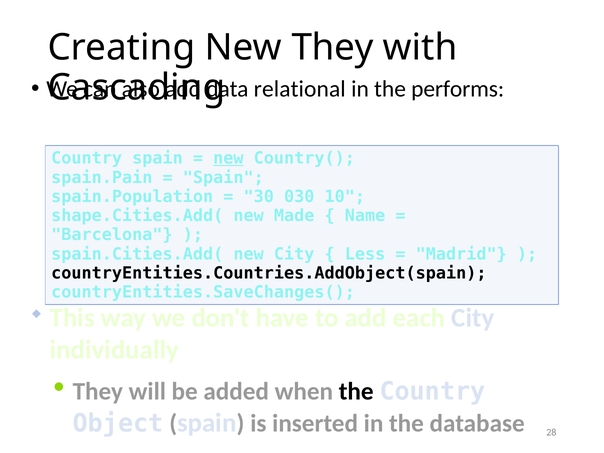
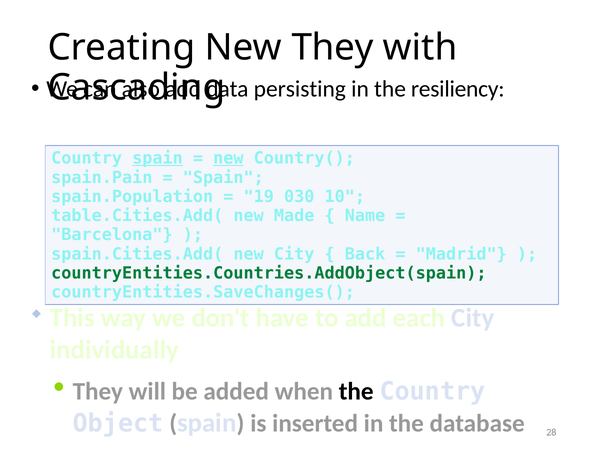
relational: relational -> persisting (300, 89)
performs: performs -> resiliency (458, 89)
spain underline: none -> present (157, 158)
30: 30 -> 19 (259, 197)
shape.Cities.Add(: shape.Cities.Add( -> table.Cities.Add( (137, 216)
Less: Less -> Back (365, 254)
countryEntities.Countries.AddObject(spain colour: black -> green (269, 273)
